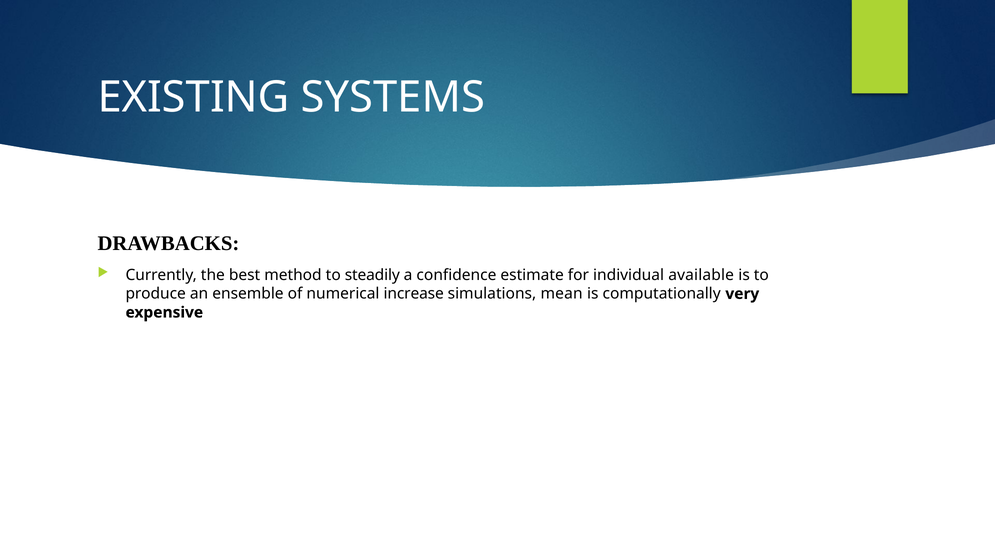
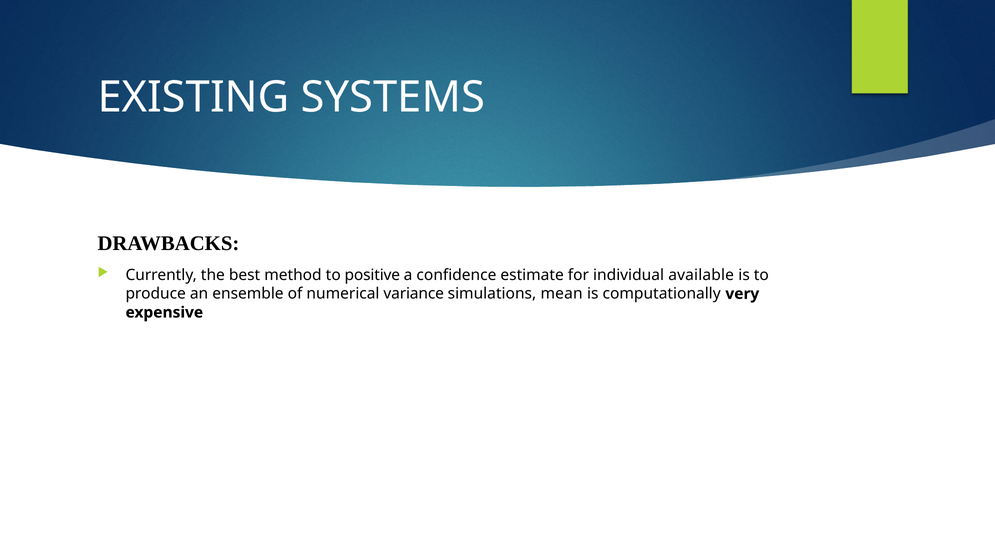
steadily: steadily -> positive (372, 275)
increase: increase -> variance (414, 294)
